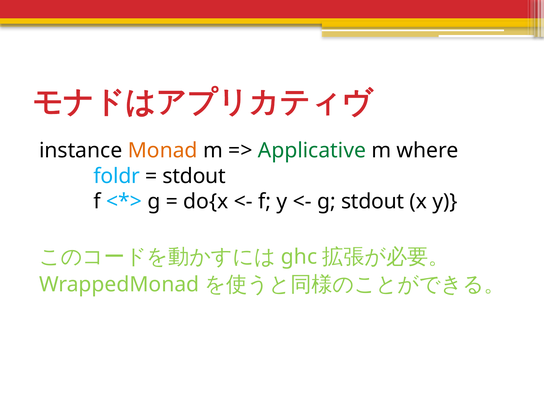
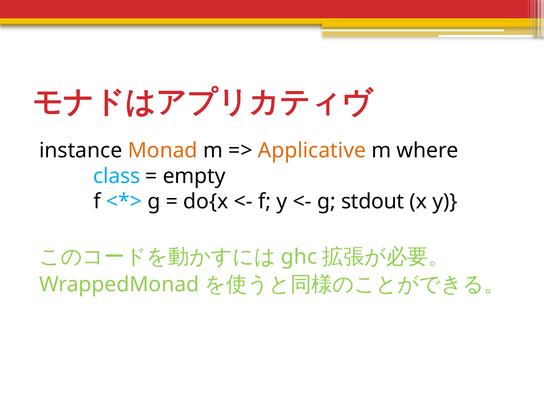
Applicative colour: green -> orange (312, 151)
foldr: foldr -> class (117, 176)
stdout: stdout -> empty (194, 176)
